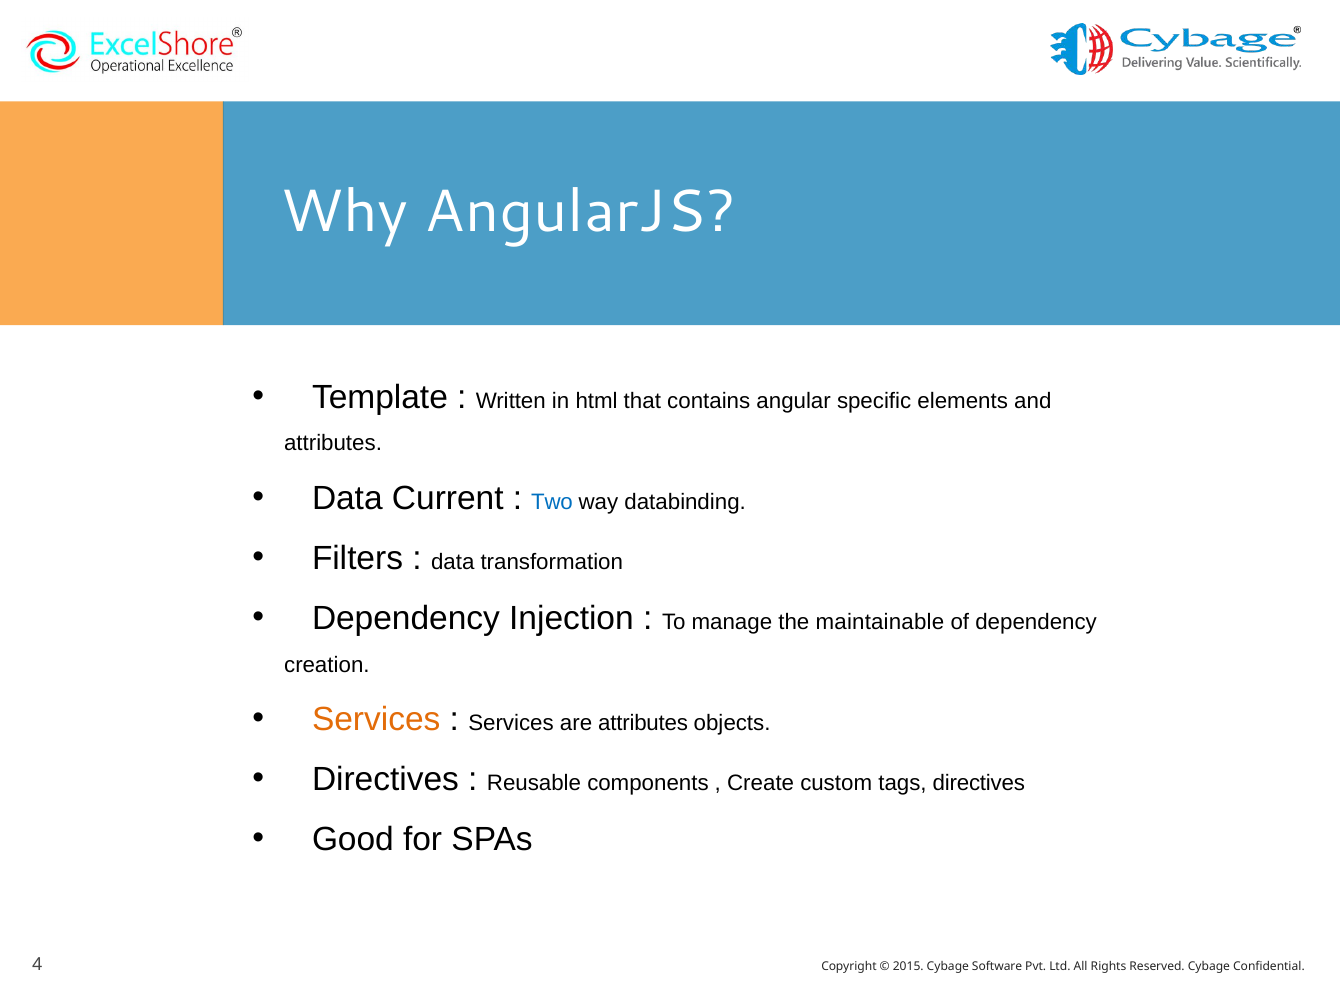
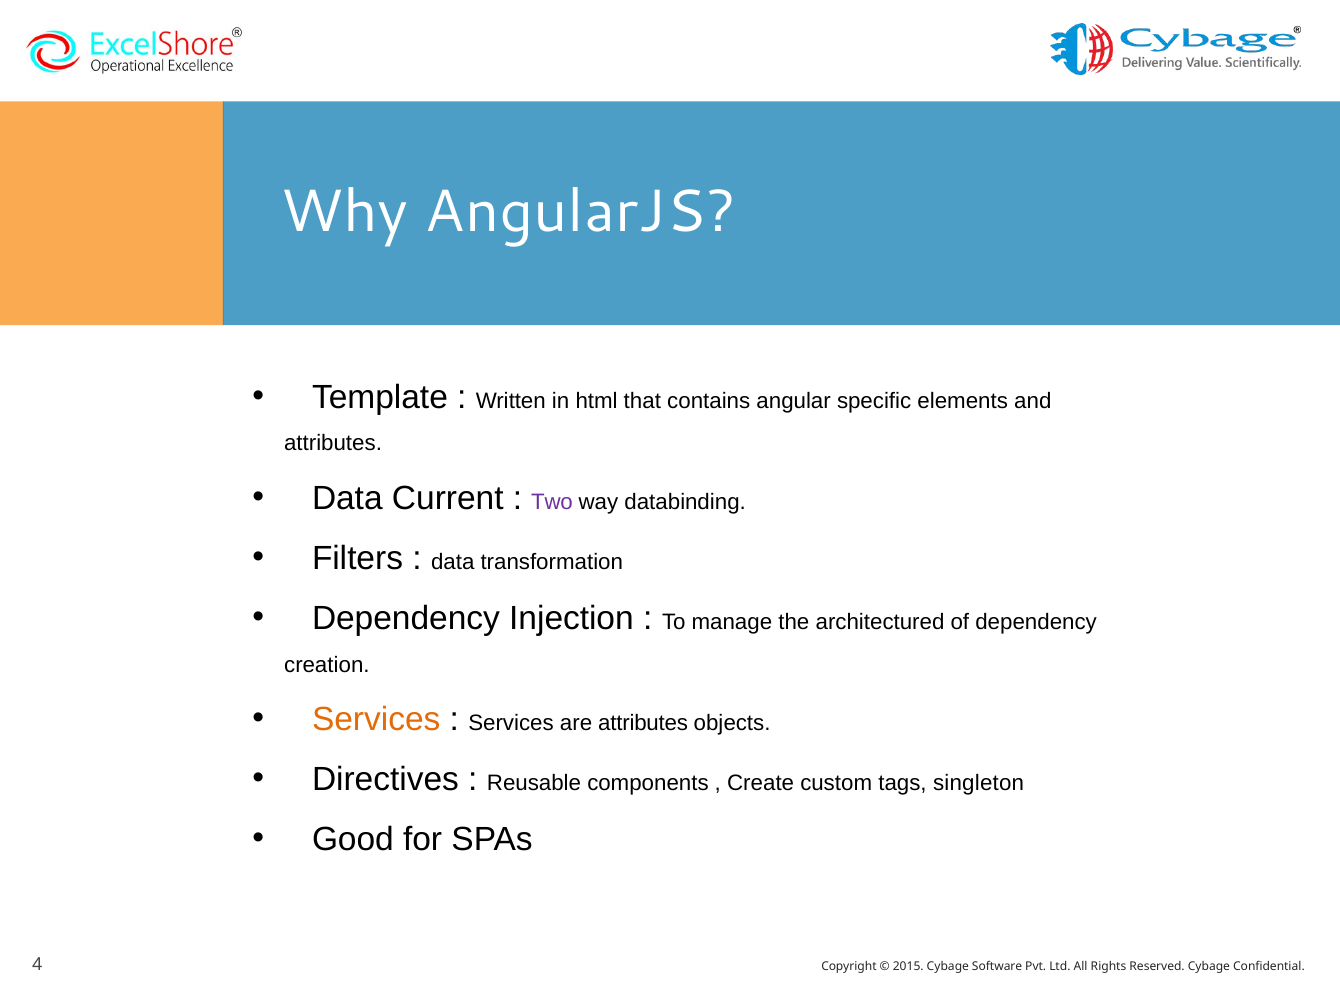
Two colour: blue -> purple (552, 502)
maintainable: maintainable -> architectured (880, 622)
tags directives: directives -> singleton (979, 783)
